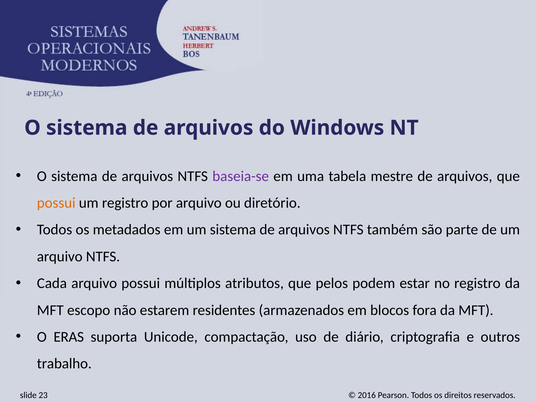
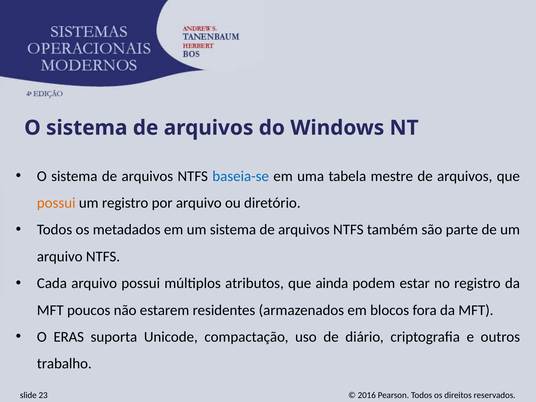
baseia-se colour: purple -> blue (241, 176)
pelos: pelos -> ainda (332, 283)
escopo: escopo -> poucos (89, 310)
